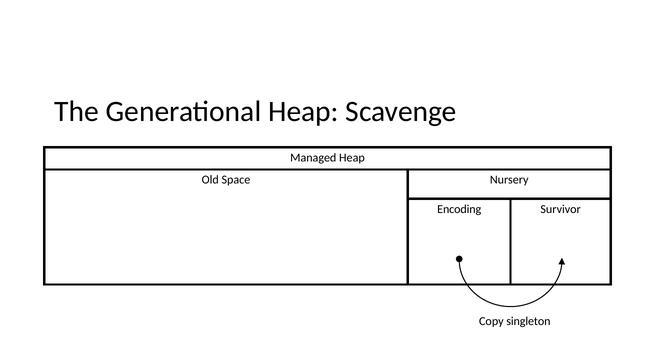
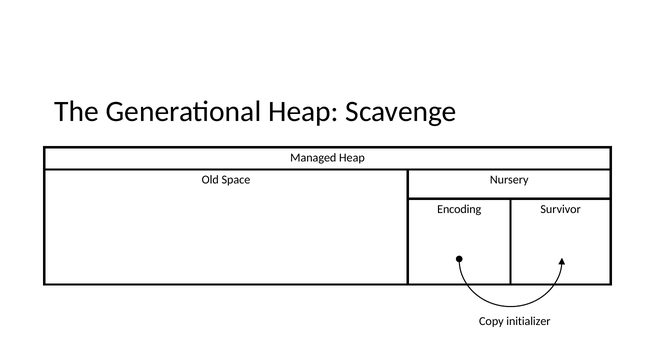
singleton: singleton -> initializer (528, 321)
